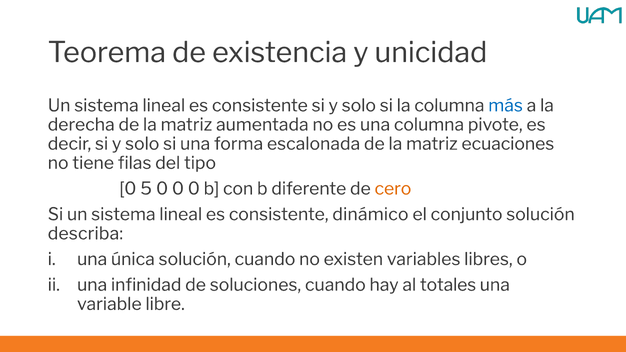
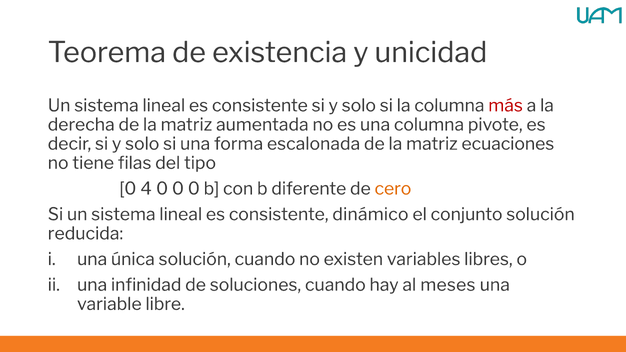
más colour: blue -> red (506, 106)
5: 5 -> 4 (146, 189)
describa: describa -> reducida (85, 234)
totales: totales -> meses (448, 285)
